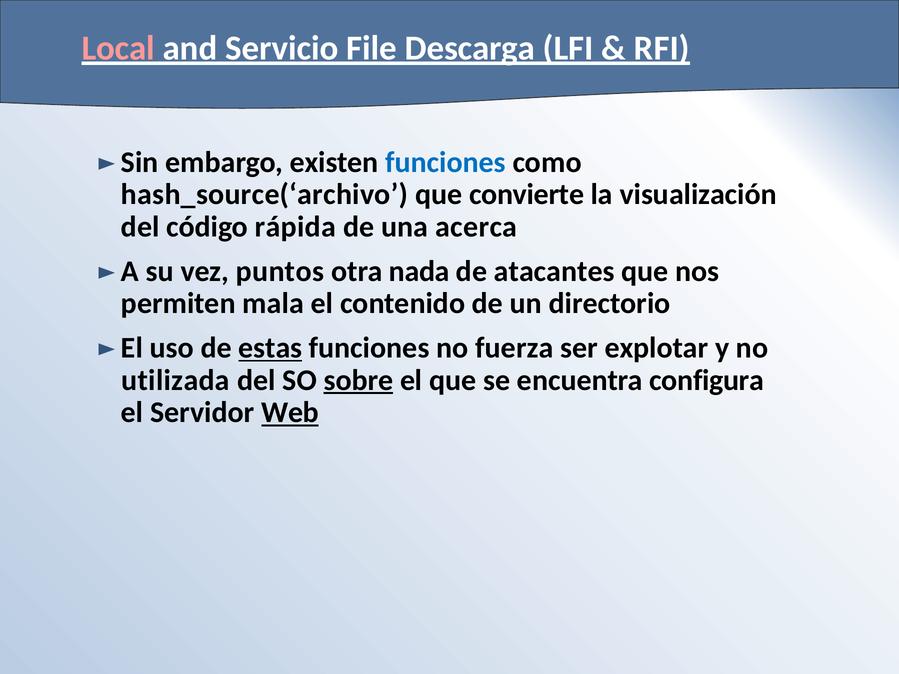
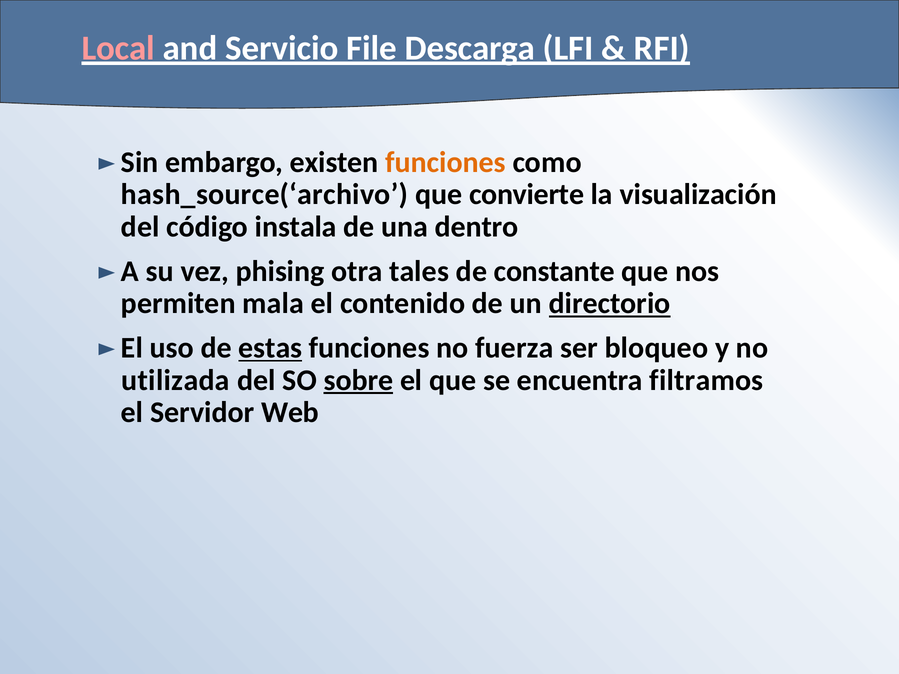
funciones colour: blue -> orange (446, 162)
rápida: rápida -> instala (296, 227)
acerca: acerca -> dentro (477, 227)
puntos: puntos -> phising (280, 271)
nada: nada -> tales (419, 271)
atacantes: atacantes -> constante (554, 271)
directorio underline: none -> present (610, 304)
explotar: explotar -> bloqueo (656, 348)
configura: configura -> filtramos (706, 380)
Web underline: present -> none (290, 413)
